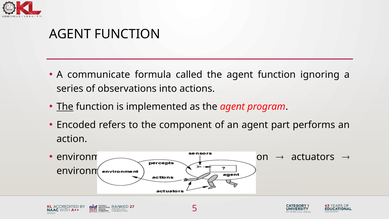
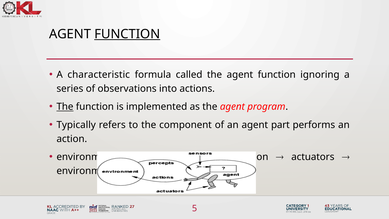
FUNCTION underline: none -> present (127, 34)
communicate: communicate -> characteristic (99, 75)
Encoded: Encoded -> Typically (76, 125)
